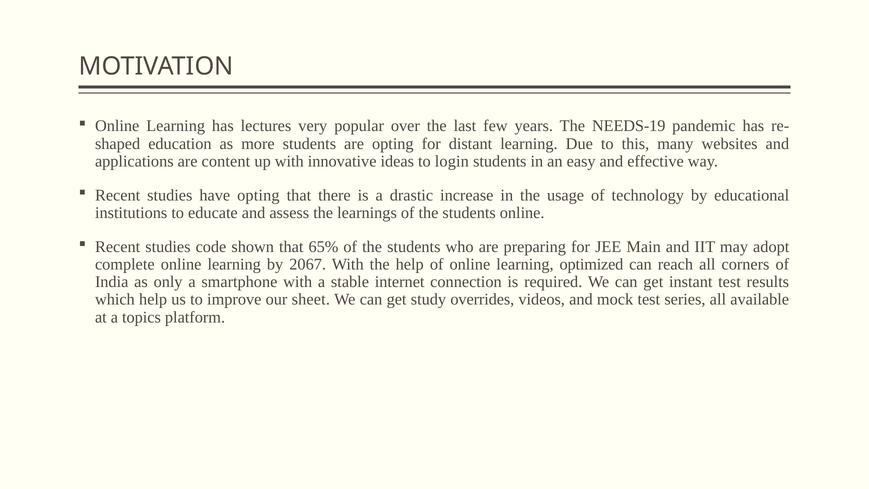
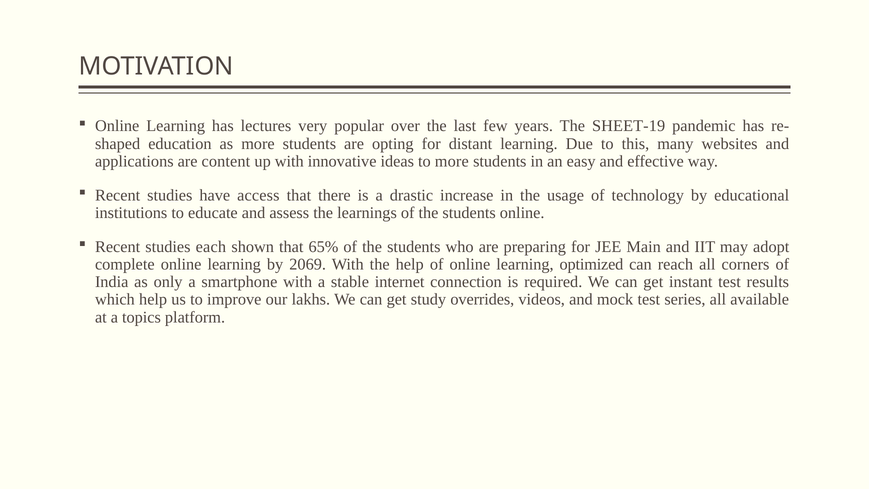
NEEDS-19: NEEDS-19 -> SHEET-19 (629, 126)
to login: login -> more (452, 161)
have opting: opting -> access (258, 195)
code: code -> each (211, 247)
2067: 2067 -> 2069 (308, 264)
sheet: sheet -> lakhs (311, 299)
